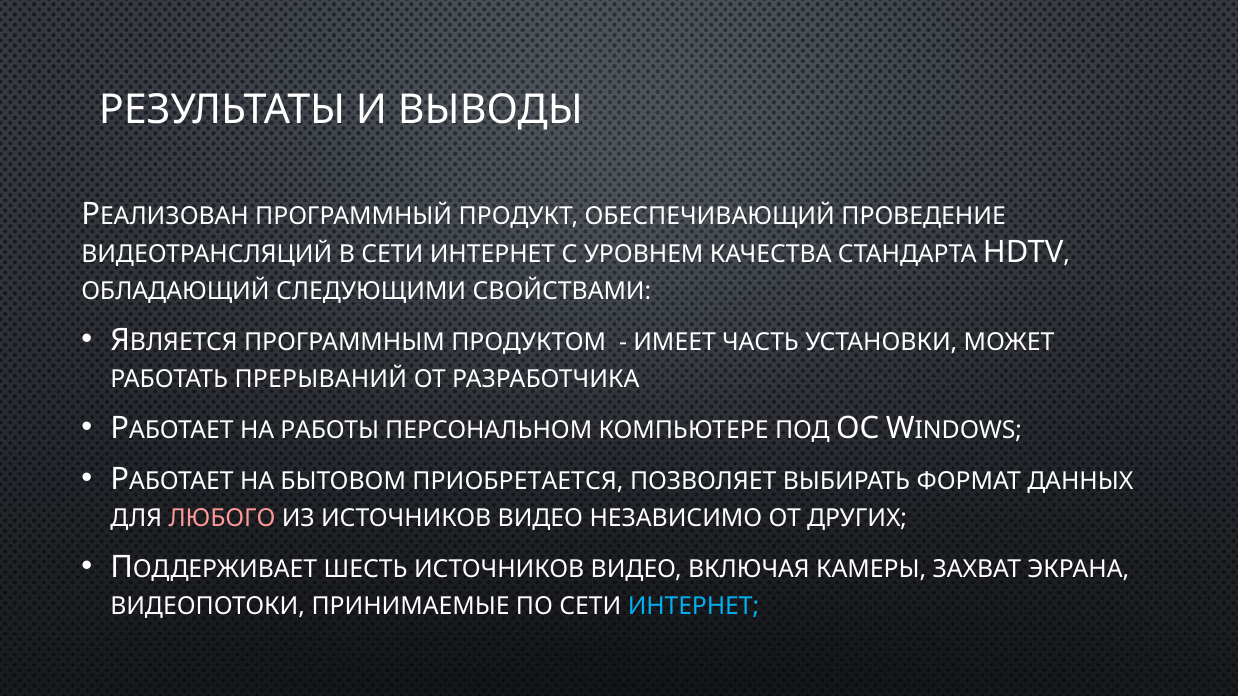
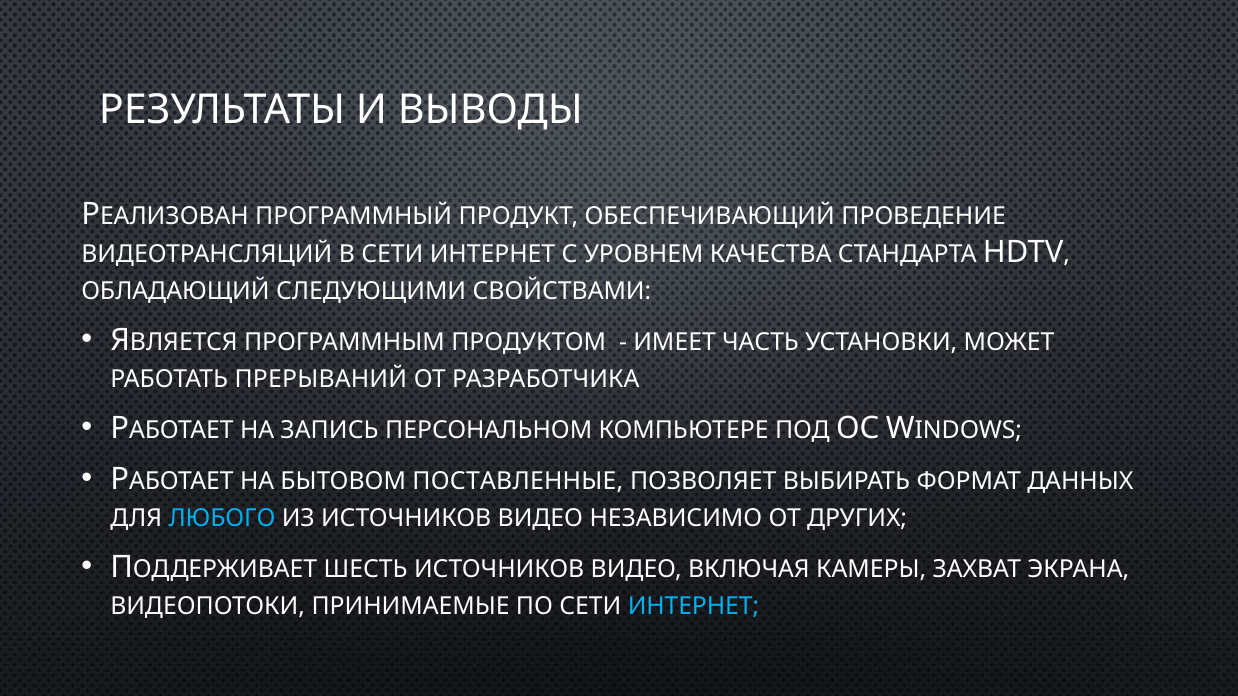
РАБОТЫ: РАБОТЫ -> ЗАПИСЬ (330, 431)
ПРИОБРЕТАЕТСЯ: ПРИОБРЕТАЕТСЯ -> ПОСТАВЛЕННЫЕ (518, 482)
ЛЮБОГО colour: pink -> light blue (222, 519)
